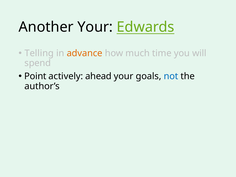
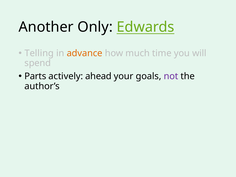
Another Your: Your -> Only (95, 27)
Point: Point -> Parts (35, 76)
not colour: blue -> purple (171, 76)
